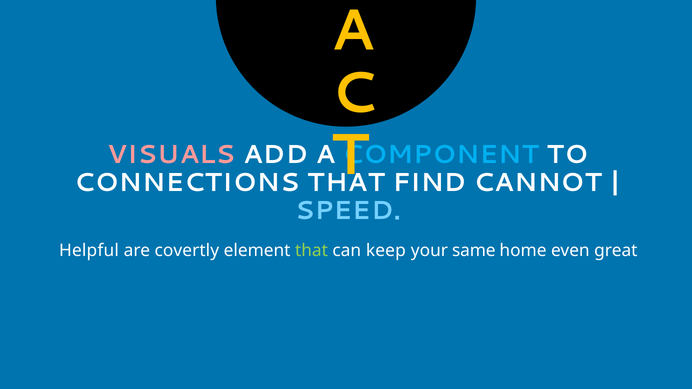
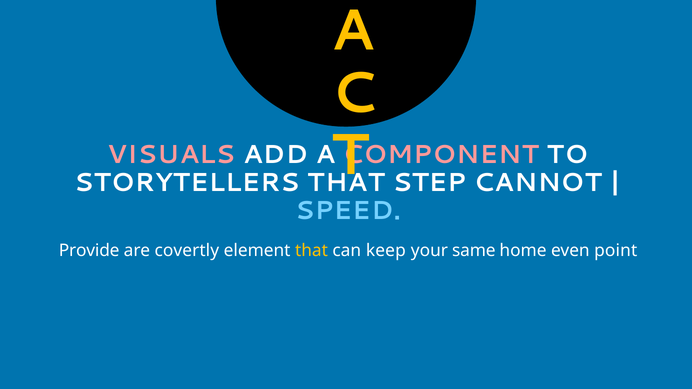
COMPONENT colour: light blue -> pink (441, 155)
CONNECTIONS: CONNECTIONS -> STORYTELLERS (187, 183)
FIND: FIND -> STEP (429, 183)
Helpful: Helpful -> Provide (89, 251)
that colour: light green -> yellow (311, 251)
great: great -> point (616, 251)
